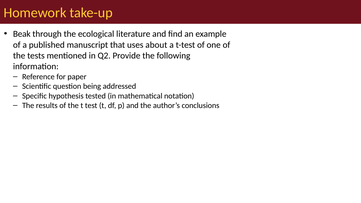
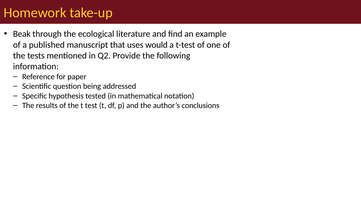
about: about -> would (156, 45)
